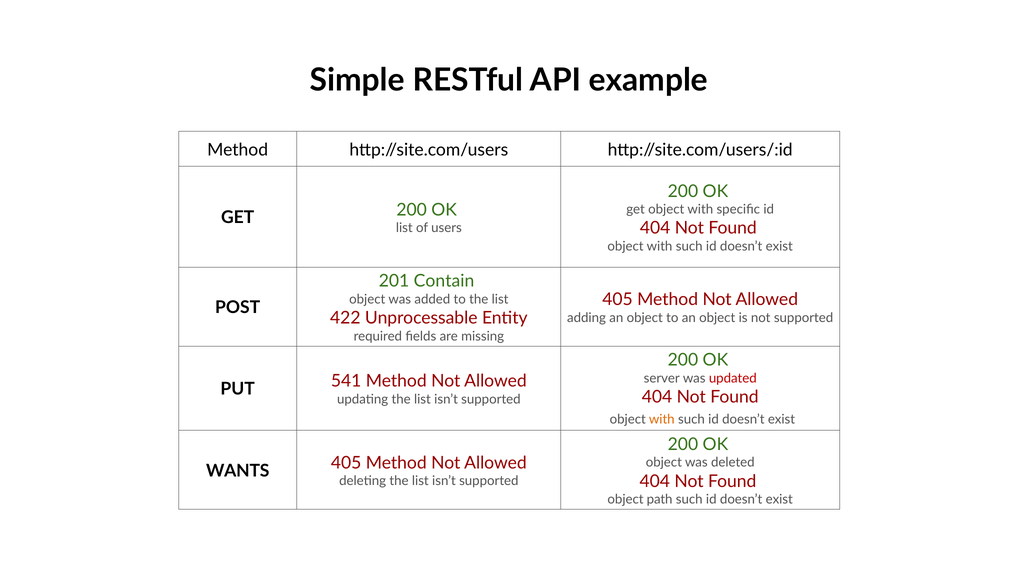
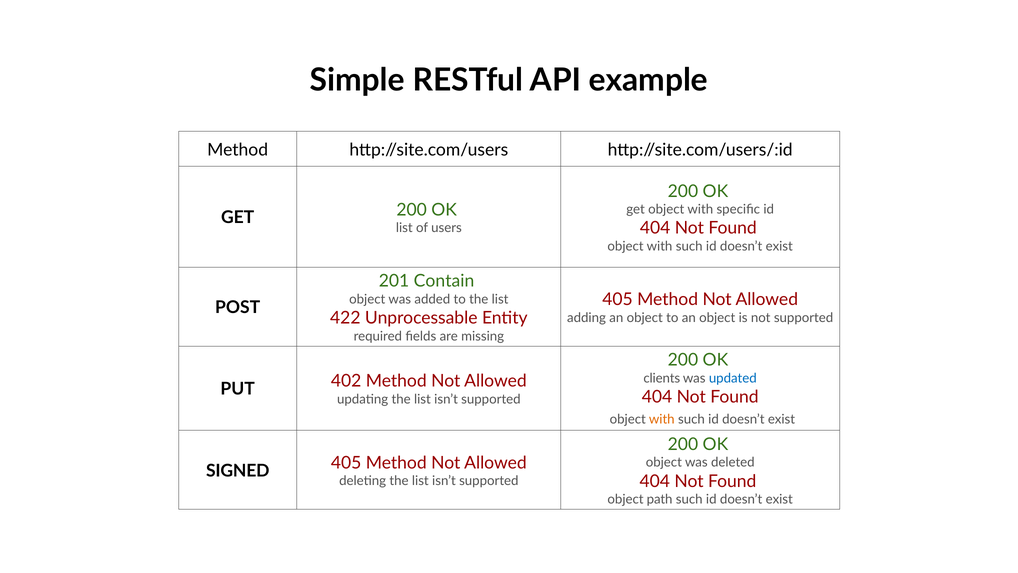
server: server -> clients (662, 378)
updated colour: red -> blue (733, 378)
541: 541 -> 402 (346, 381)
WANTS: WANTS -> SIGNED (238, 471)
